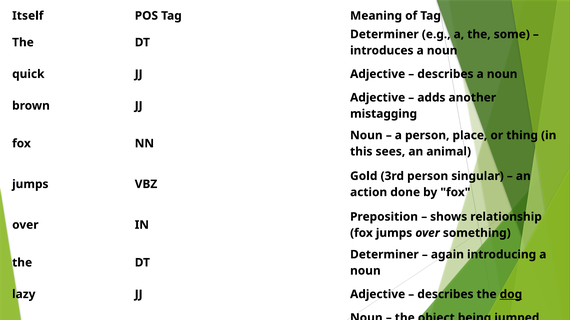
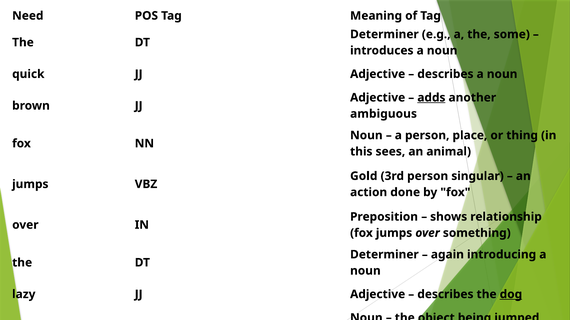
Itself: Itself -> Need (28, 16)
adds underline: none -> present (431, 98)
mistagging: mistagging -> ambiguous (384, 114)
